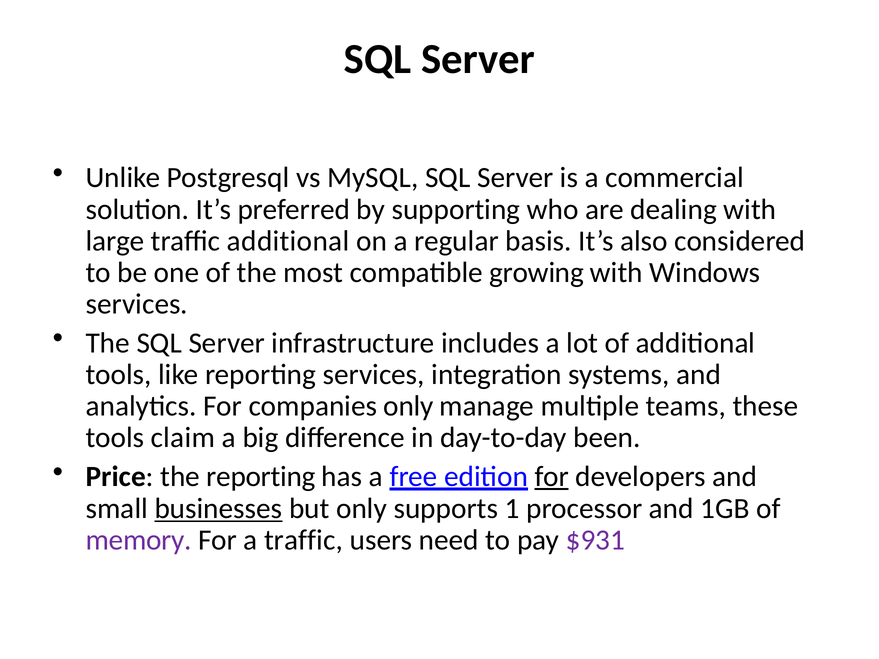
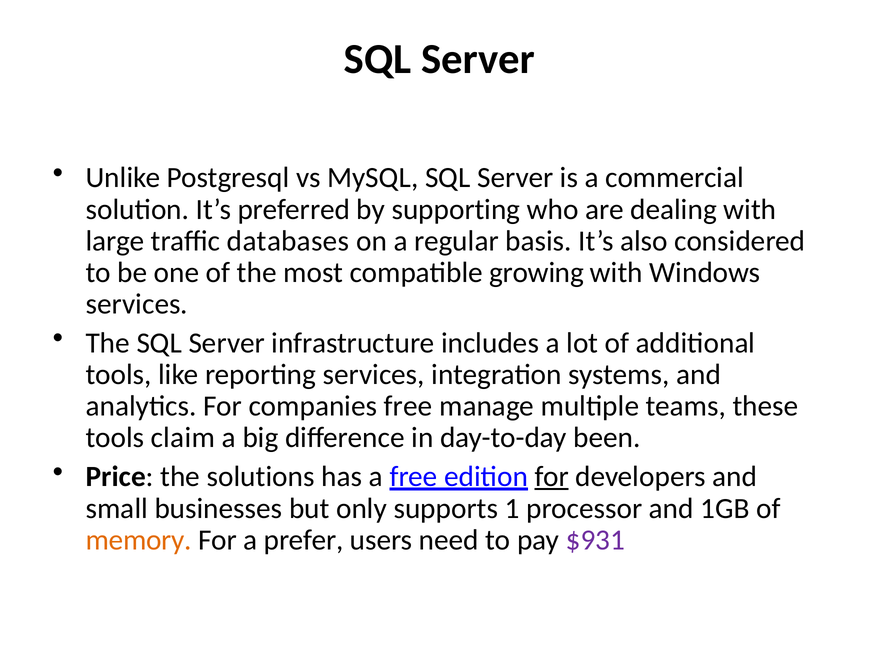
traffic additional: additional -> databases (288, 241)
companies only: only -> free (408, 406)
the reporting: reporting -> solutions (261, 477)
businesses underline: present -> none (218, 509)
memory colour: purple -> orange (139, 540)
a traffic: traffic -> prefer (304, 540)
